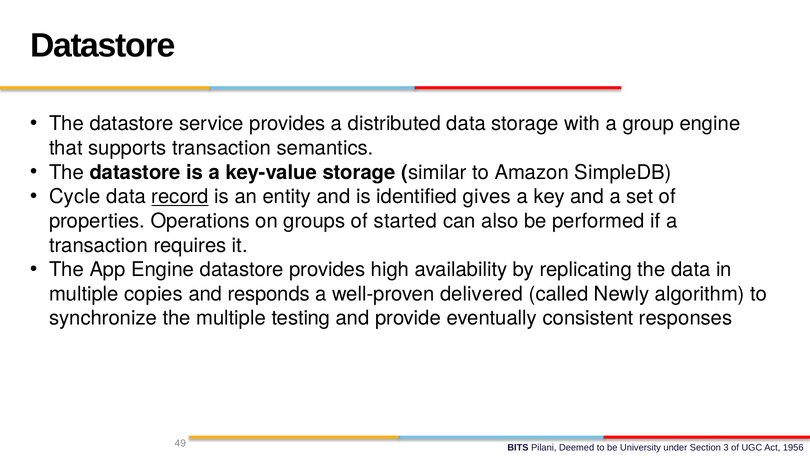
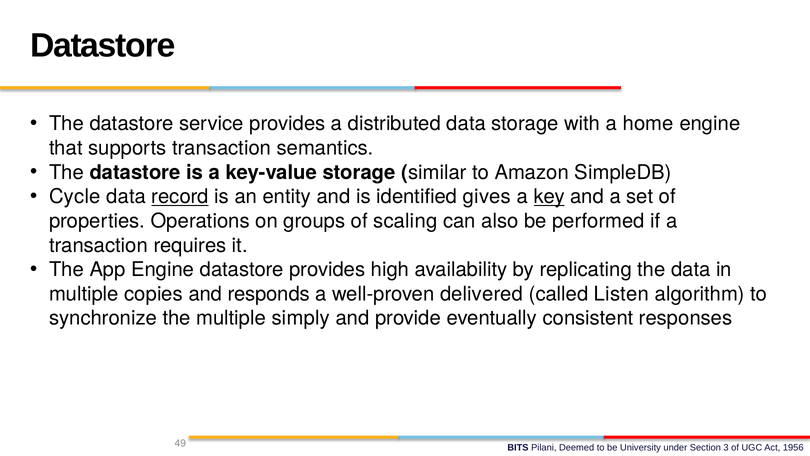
group: group -> home (648, 124)
key underline: none -> present (549, 197)
started: started -> scaling (405, 221)
Newly: Newly -> Listen (621, 294)
testing: testing -> simply (301, 318)
